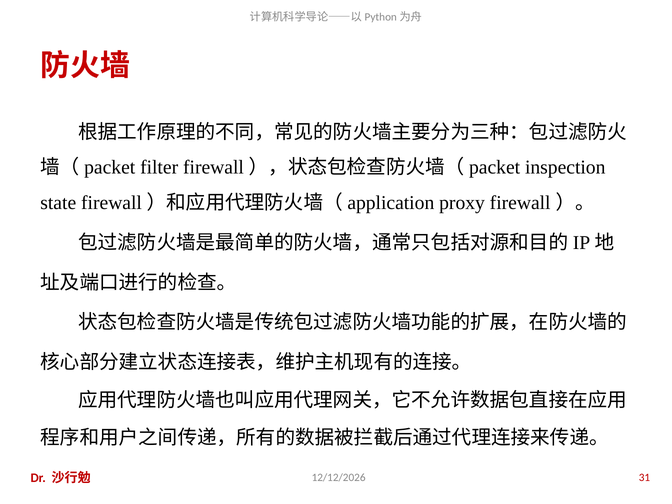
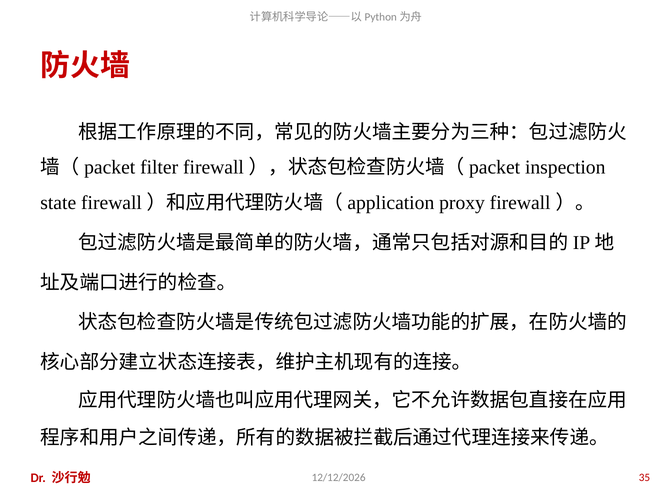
31: 31 -> 35 (644, 478)
